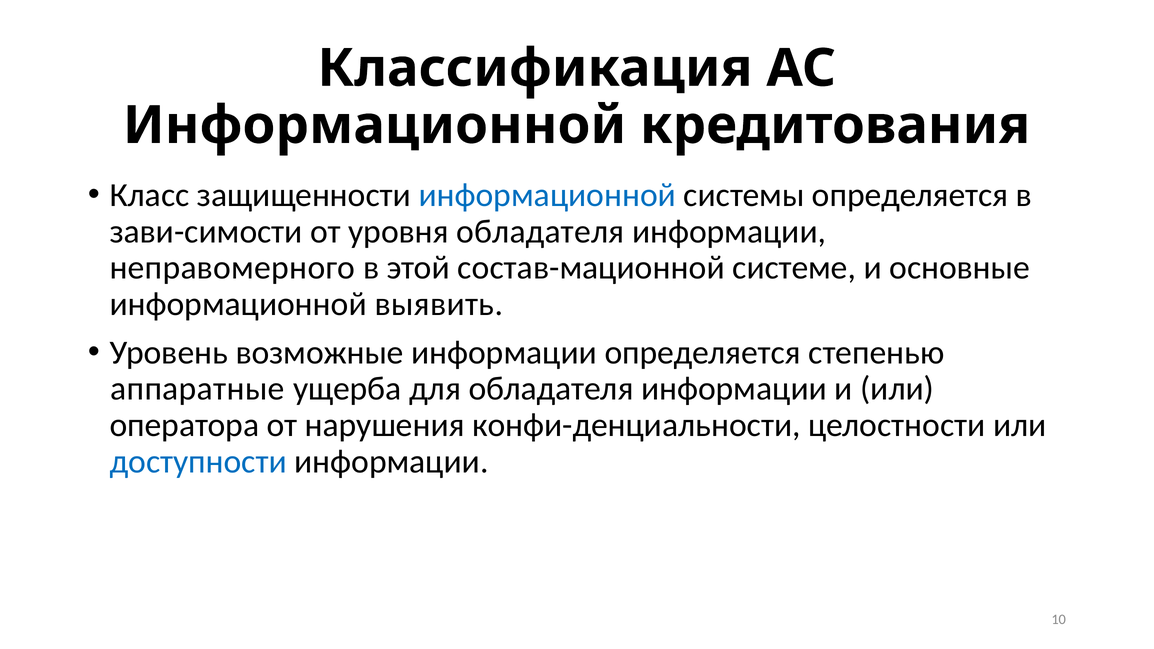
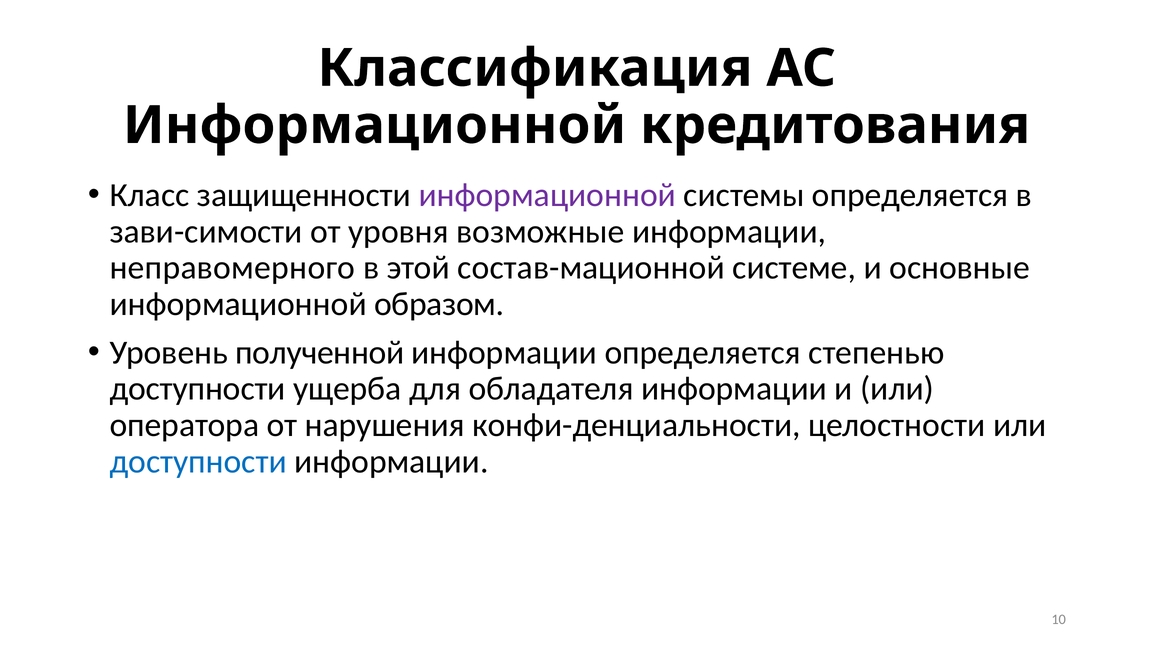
информационной colour: blue -> purple (547, 195)
уровня обладателя: обладателя -> возможные (540, 231)
выявить: выявить -> образом (439, 304)
возможные: возможные -> полученной (320, 353)
аппаратные: аппаратные -> доступности (198, 389)
